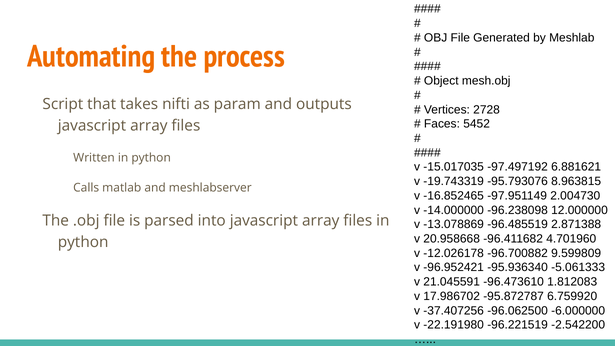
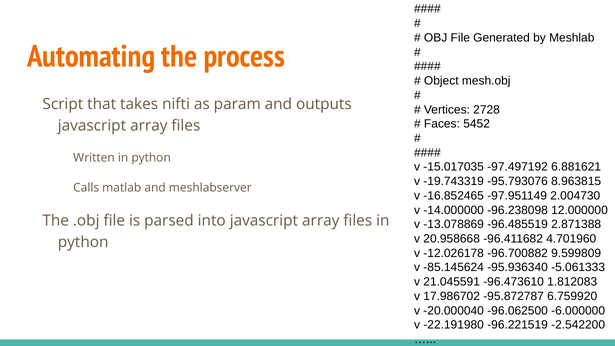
-96.952421: -96.952421 -> -85.145624 (454, 267)
-37.407256: -37.407256 -> -20.000040 (454, 311)
